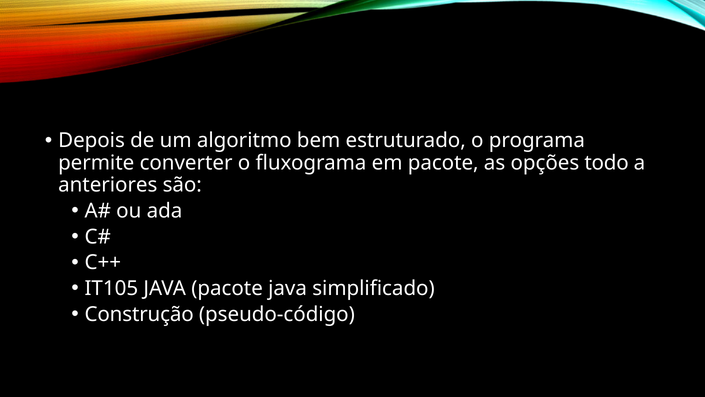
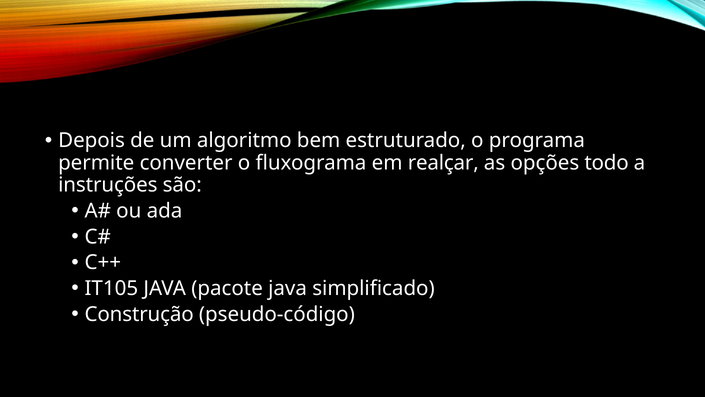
em pacote: pacote -> realçar (443, 163)
anteriores: anteriores -> instruções (108, 185)
